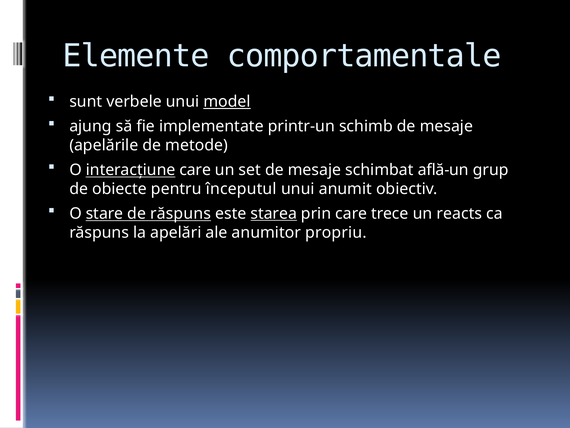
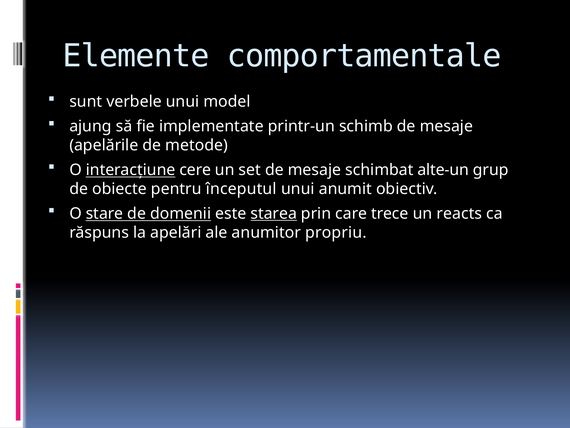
model underline: present -> none (227, 102)
interacţiune care: care -> cere (195, 170)
află-un: află-un -> alte-un (443, 170)
de răspuns: răspuns -> domenii (181, 213)
